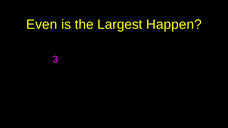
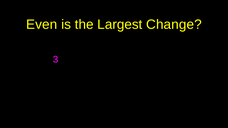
Happen: Happen -> Change (174, 24)
